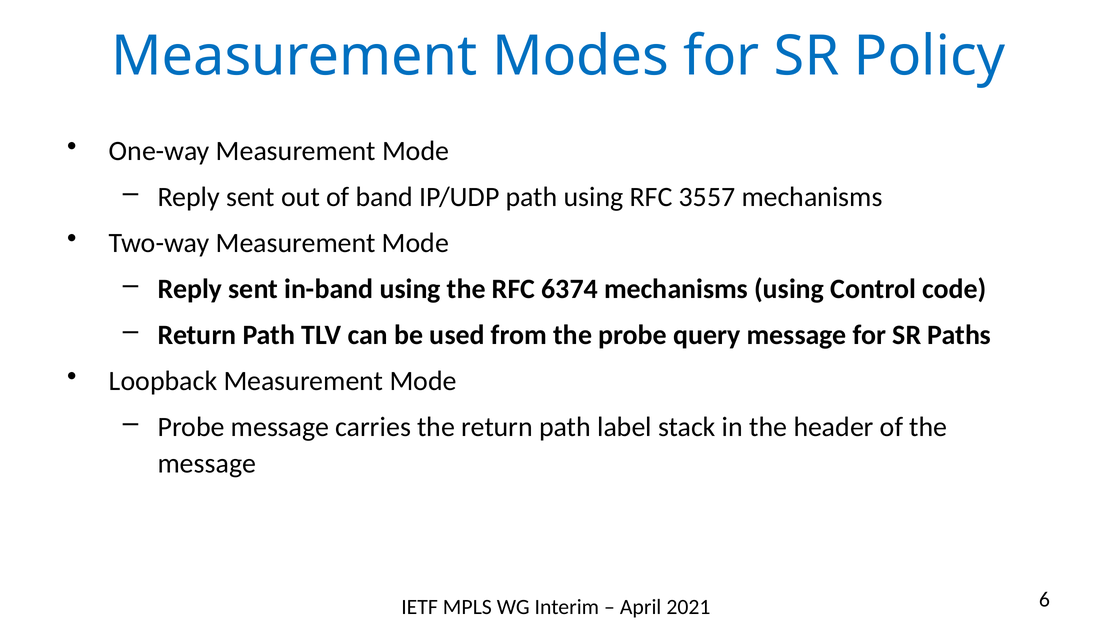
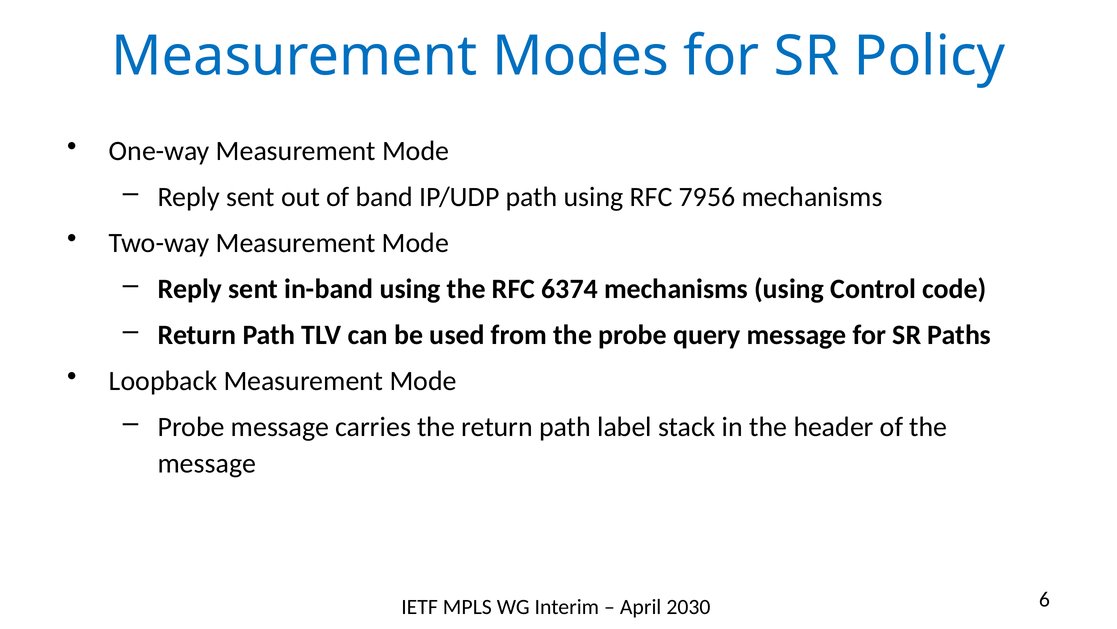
3557: 3557 -> 7956 (707, 197)
2021: 2021 -> 2030 (688, 607)
